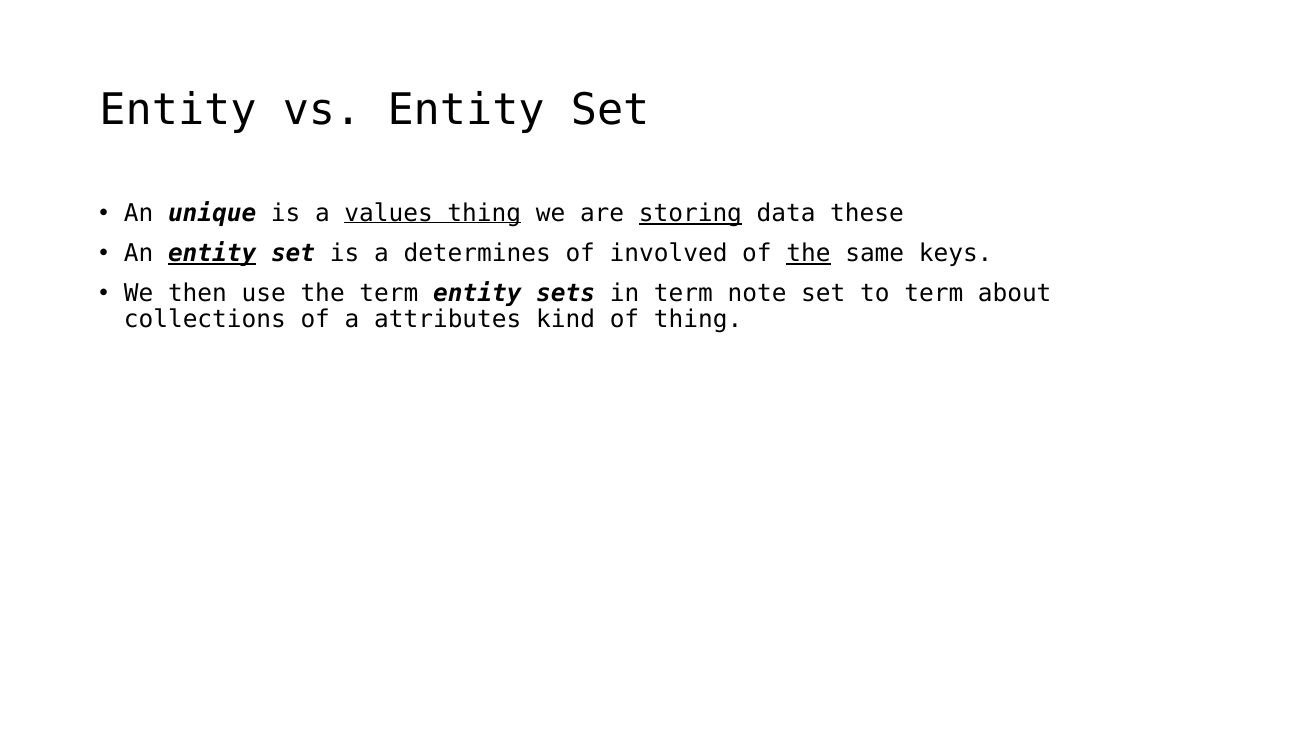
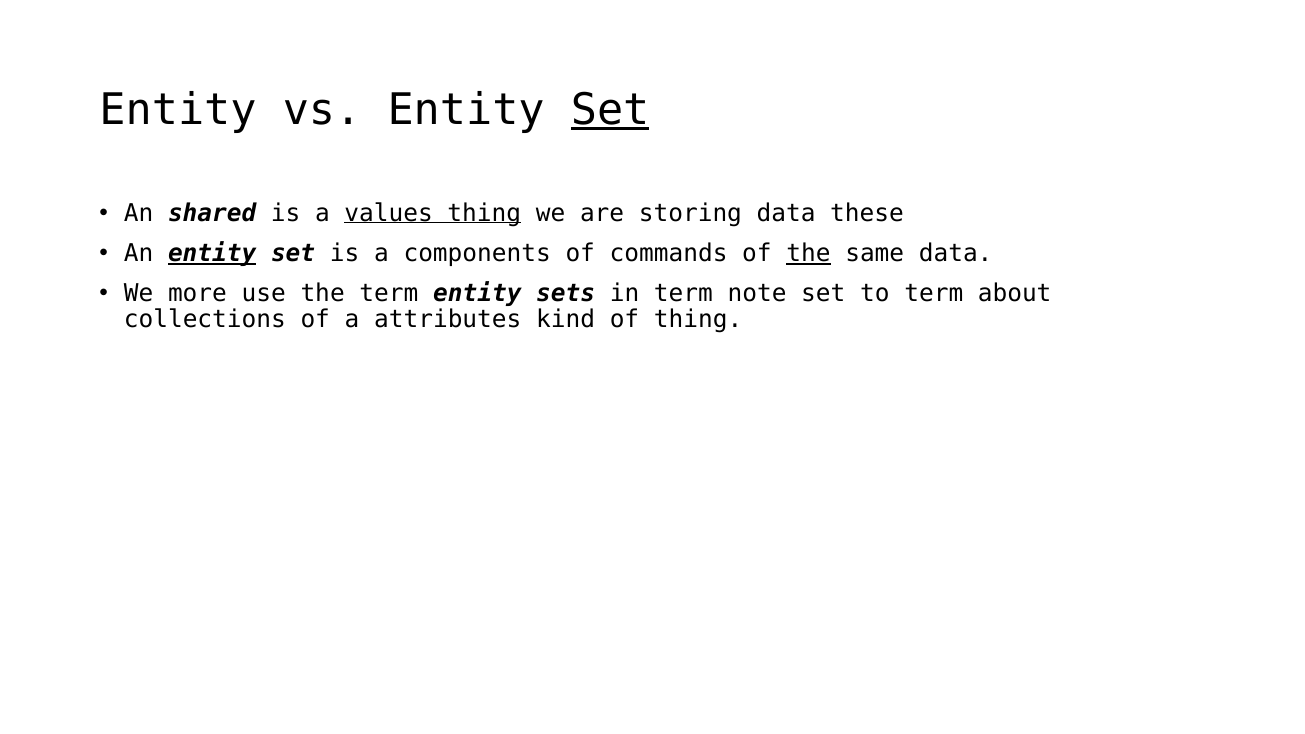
Set underline: none -> present (610, 110)
unique: unique -> shared (212, 213)
storing underline: present -> none (690, 213)
determines: determines -> components (477, 253)
involved: involved -> commands (669, 253)
same keys: keys -> data (956, 253)
then: then -> more (197, 293)
